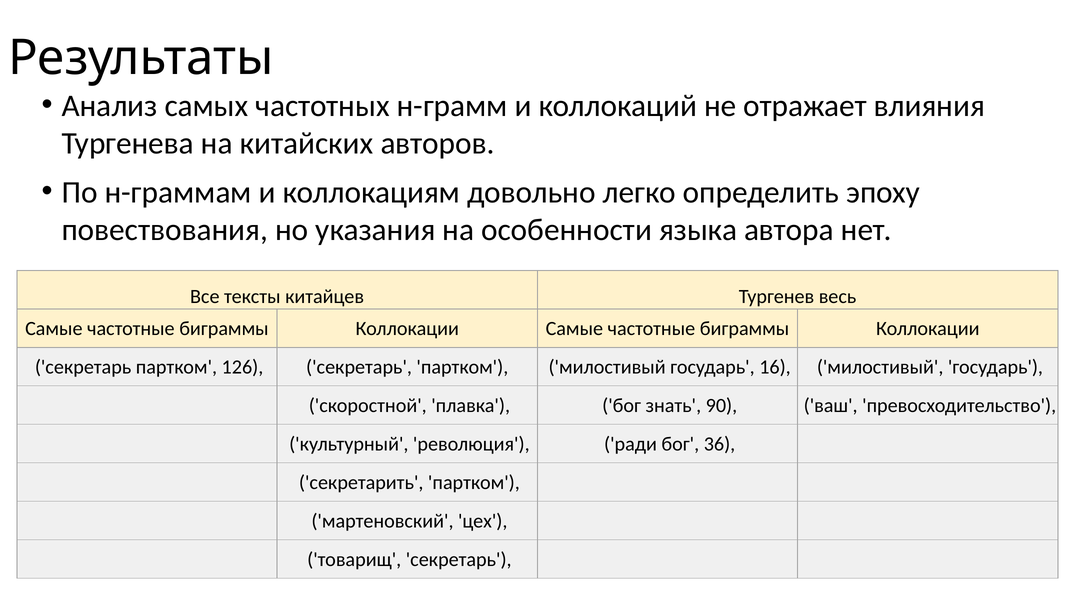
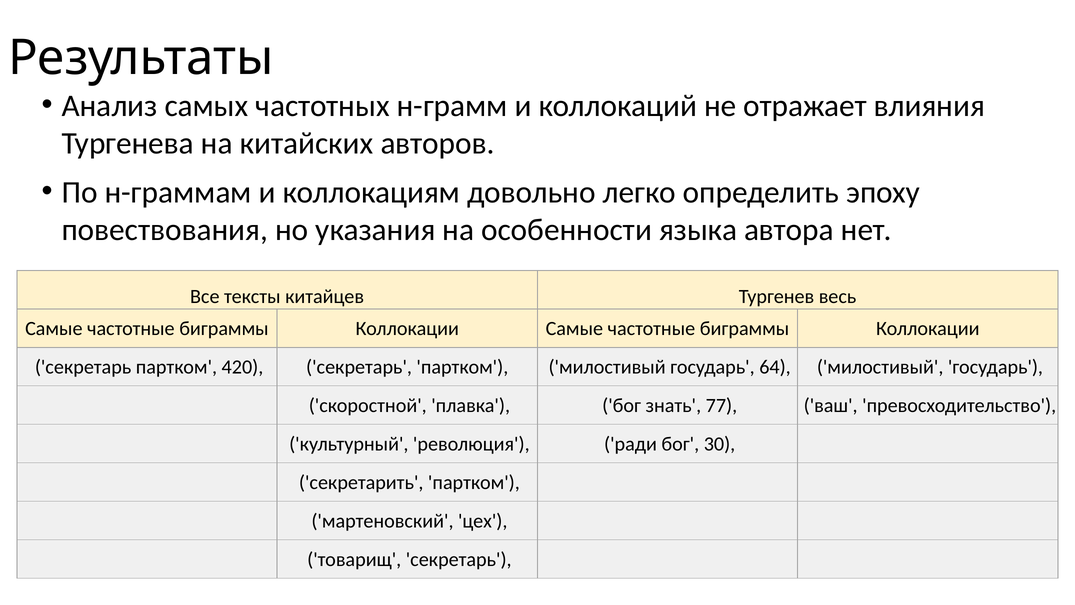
126: 126 -> 420 (242, 367)
16: 16 -> 64 (775, 367)
90: 90 -> 77 (721, 405)
36: 36 -> 30 (720, 444)
